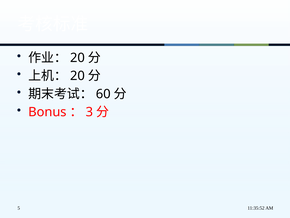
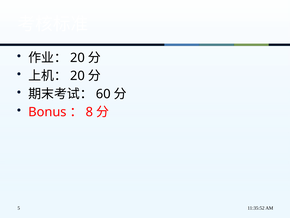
3: 3 -> 8 (89, 112)
